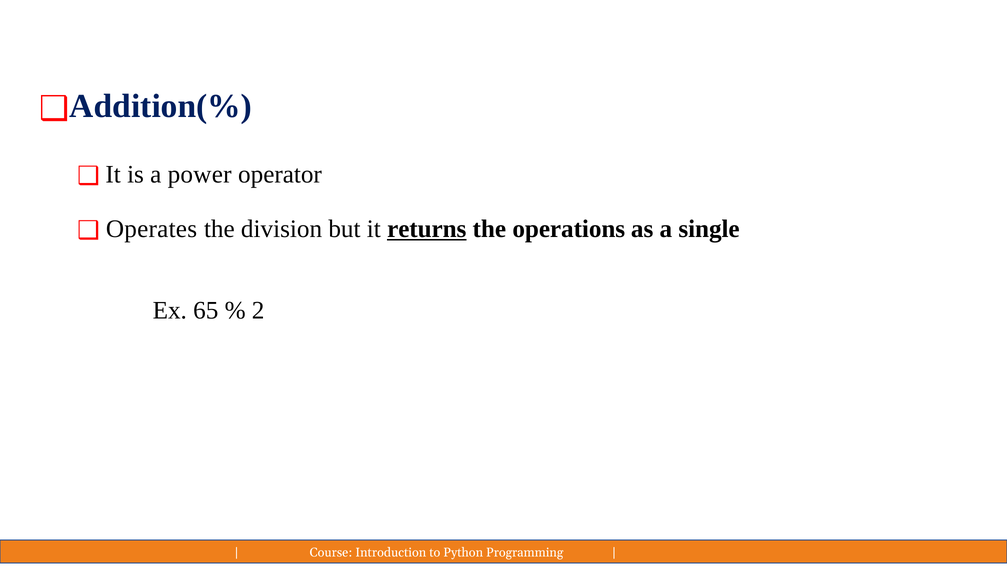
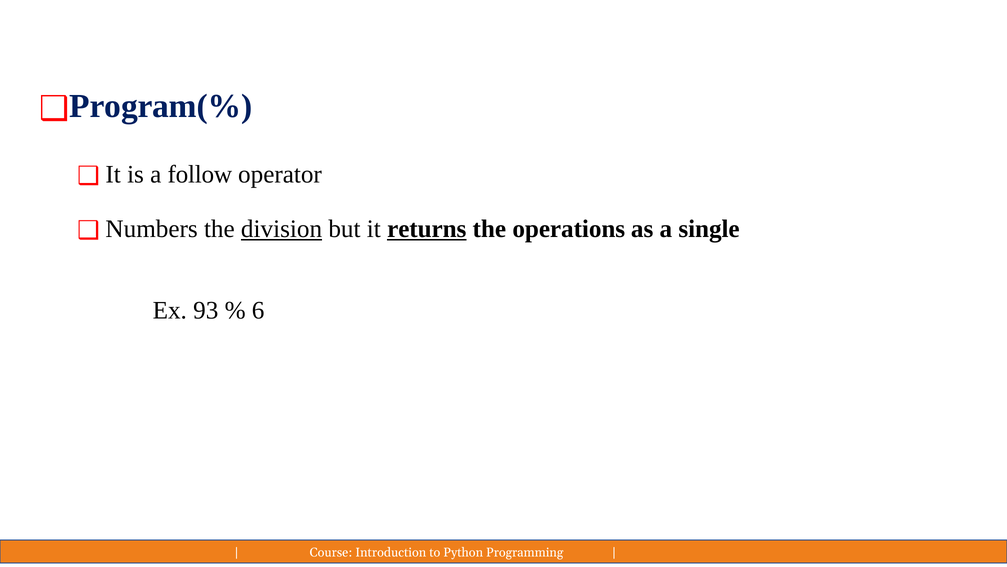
Addition(%: Addition(% -> Program(% (161, 106)
power: power -> follow (200, 174)
Operates: Operates -> Numbers (152, 229)
division underline: none -> present (282, 229)
65: 65 -> 93 (206, 310)
2: 2 -> 6 (258, 310)
